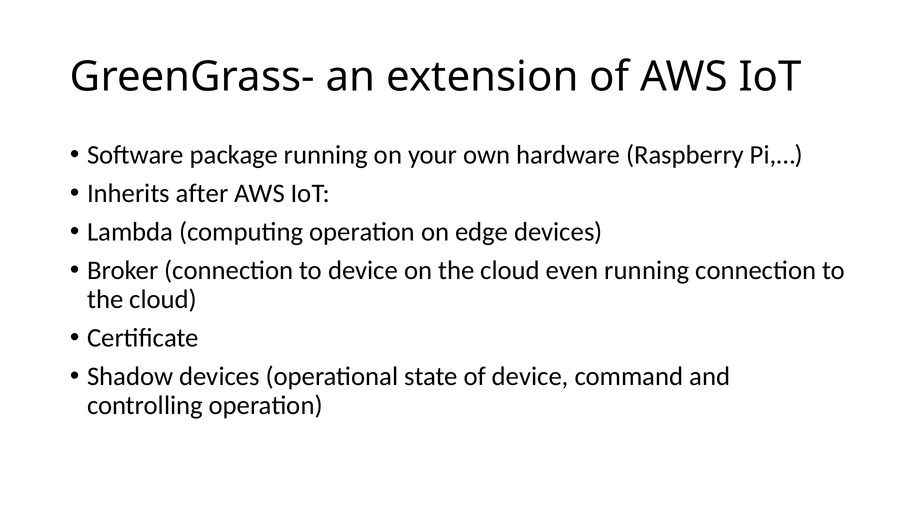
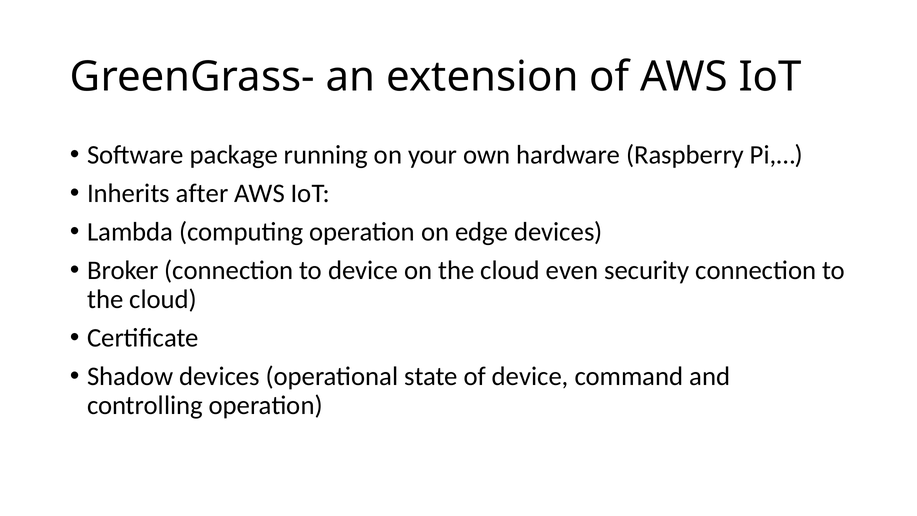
even running: running -> security (647, 270)
